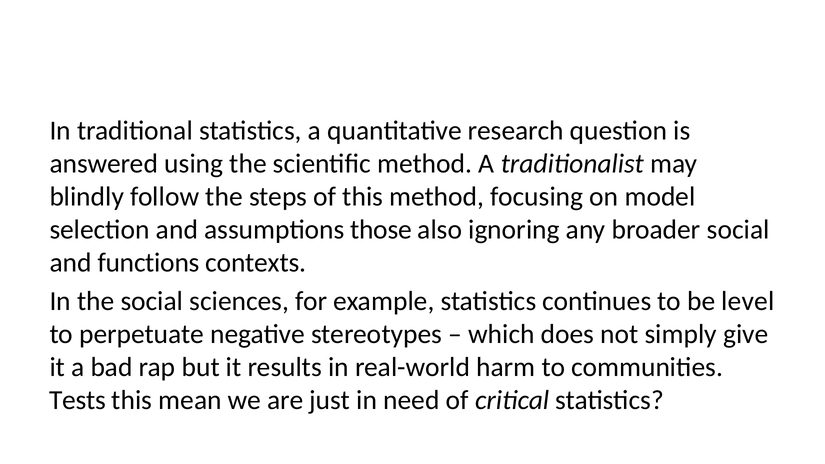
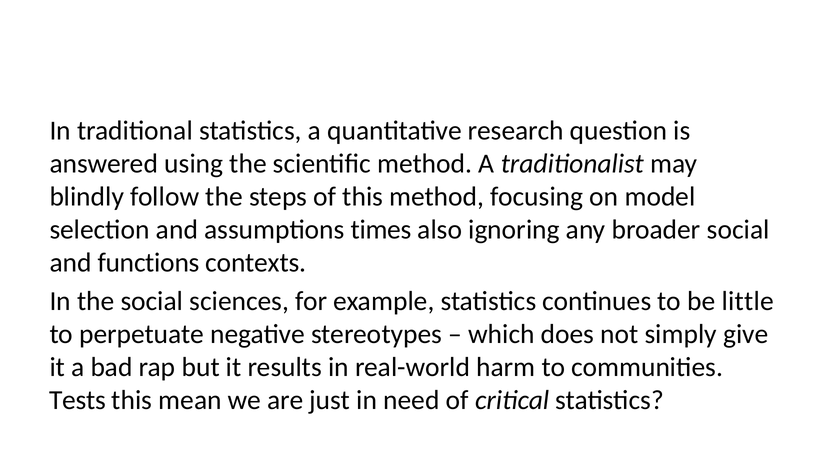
those: those -> times (381, 230)
level: level -> little (748, 301)
